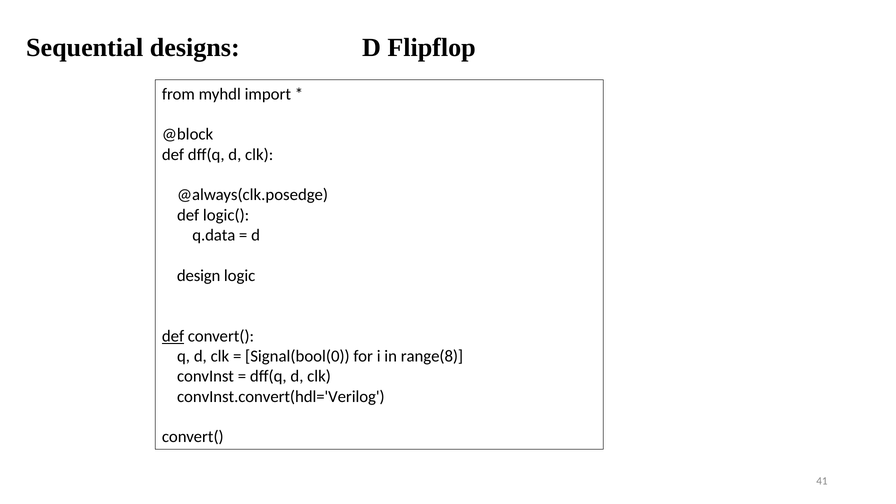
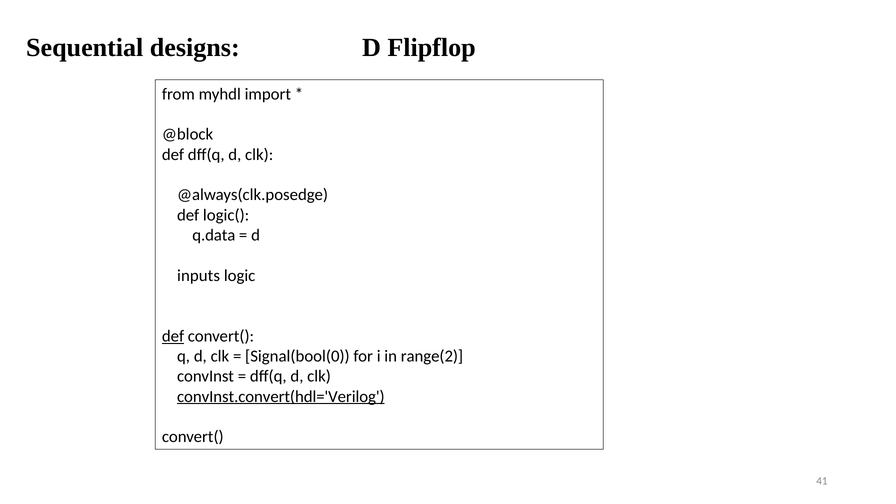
design: design -> inputs (199, 276)
range(8: range(8 -> range(2 (432, 356)
convInst.convert(hdl='Verilog underline: none -> present (281, 397)
